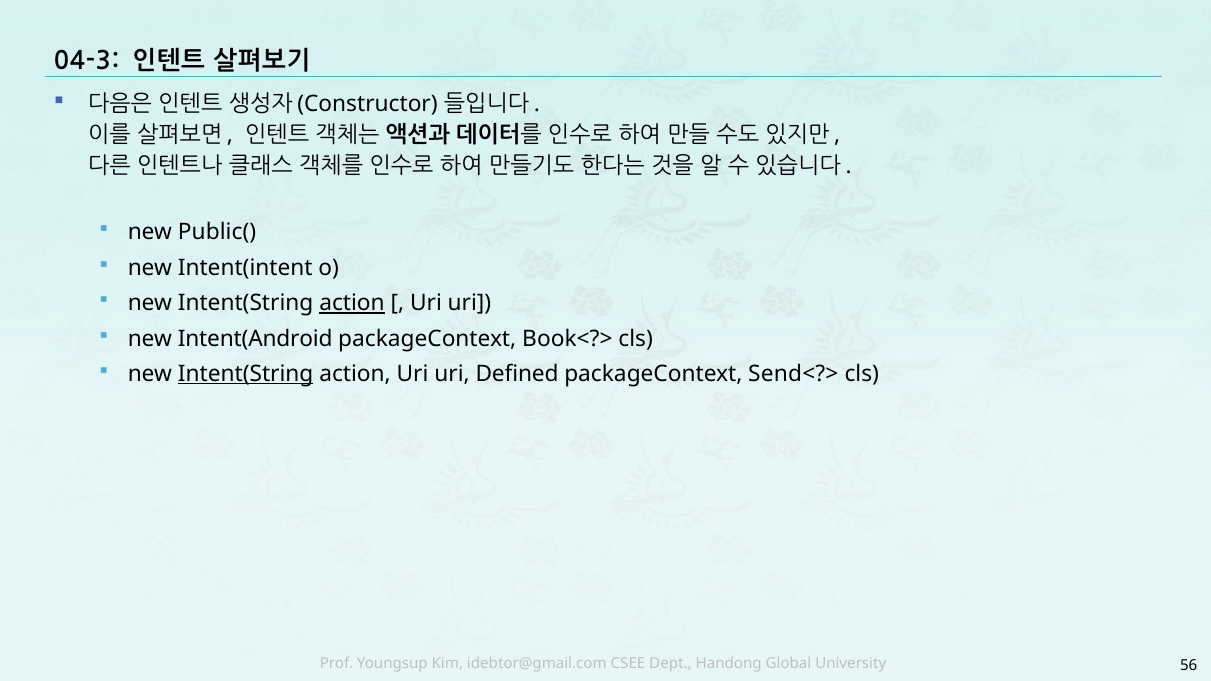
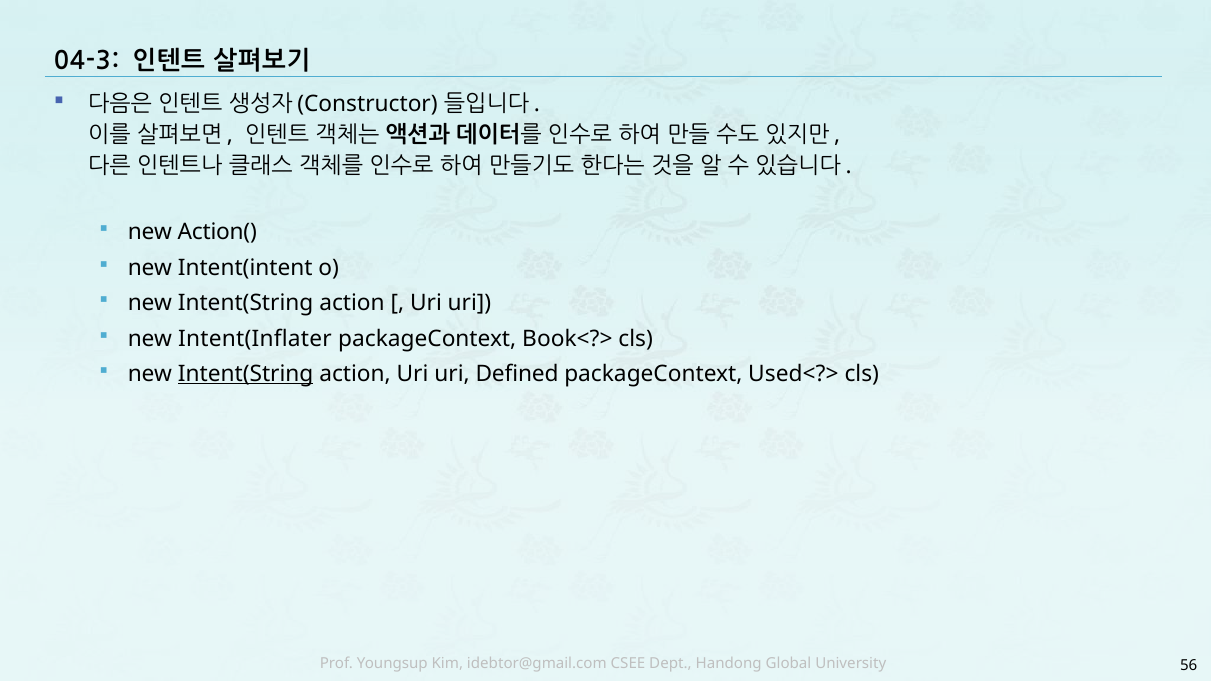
Public(: Public( -> Action( (217, 232)
action underline: present -> none (352, 303)
Intent(Android: Intent(Android -> Intent(Inflater (255, 339)
Send<?>: Send<?> -> Used<?> (793, 374)
